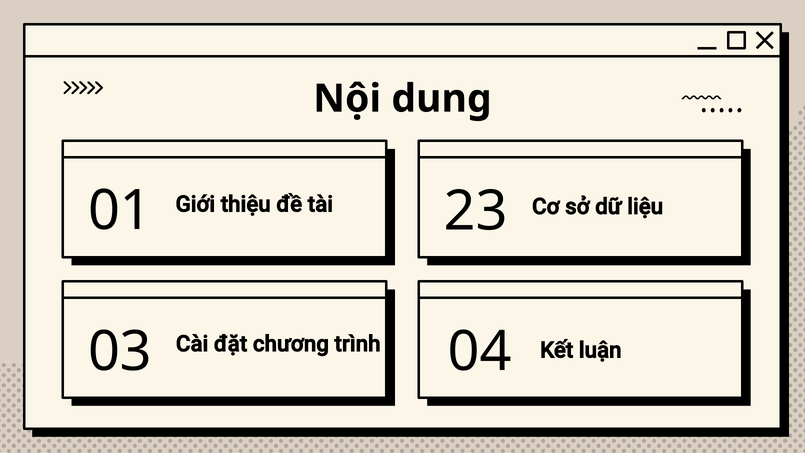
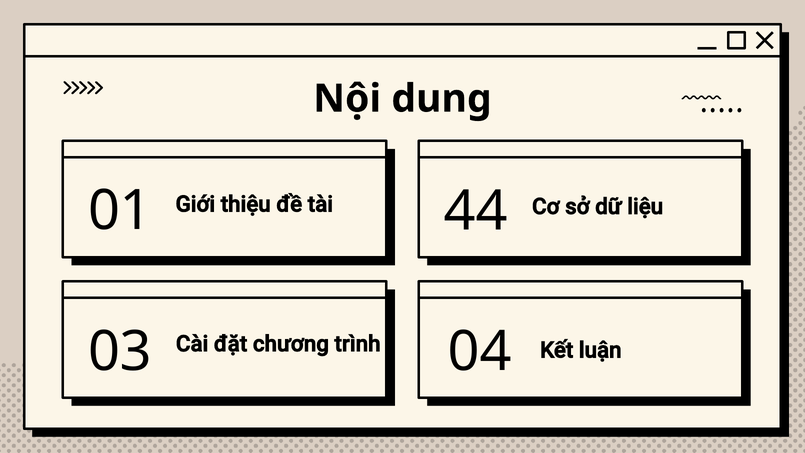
23: 23 -> 44 (476, 211)
